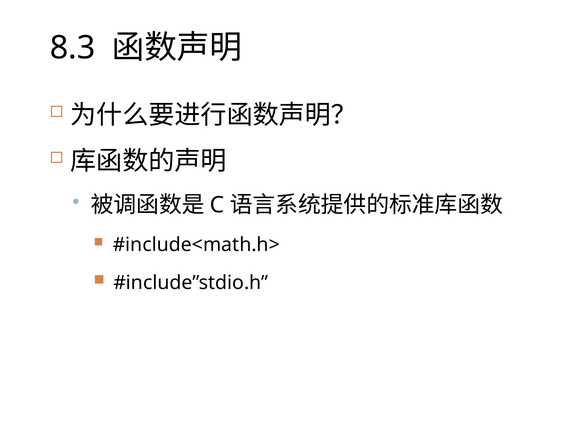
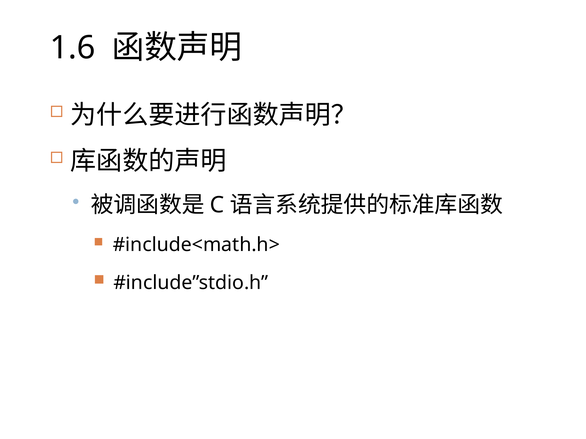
8.3: 8.3 -> 1.6 (73, 48)
